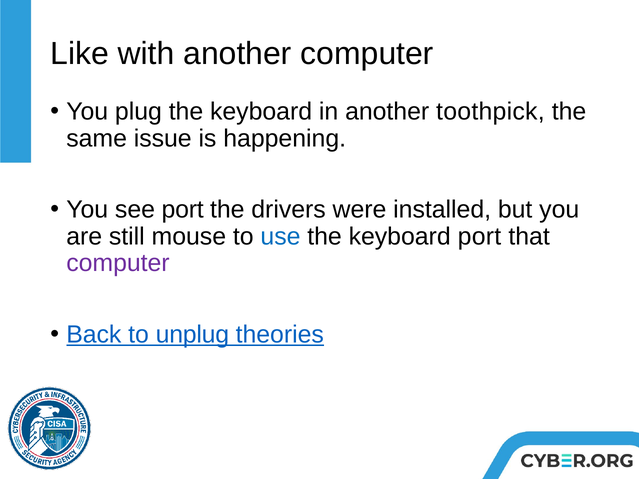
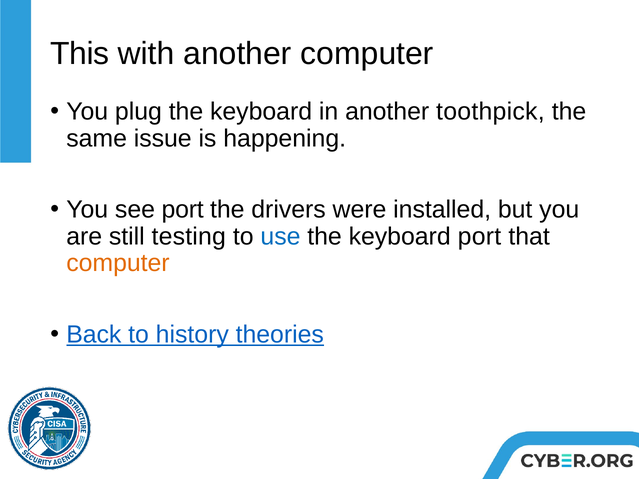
Like: Like -> This (80, 54)
mouse: mouse -> testing (189, 237)
computer colour: purple -> orange (118, 263)
unplug: unplug -> history (192, 335)
